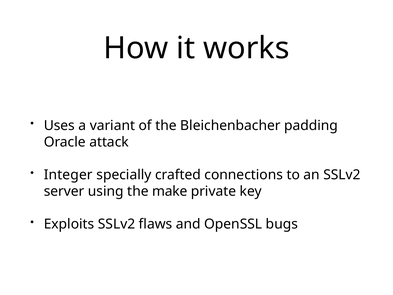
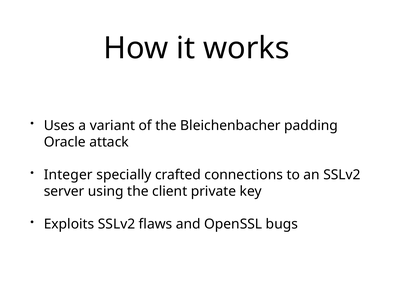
make: make -> client (170, 191)
